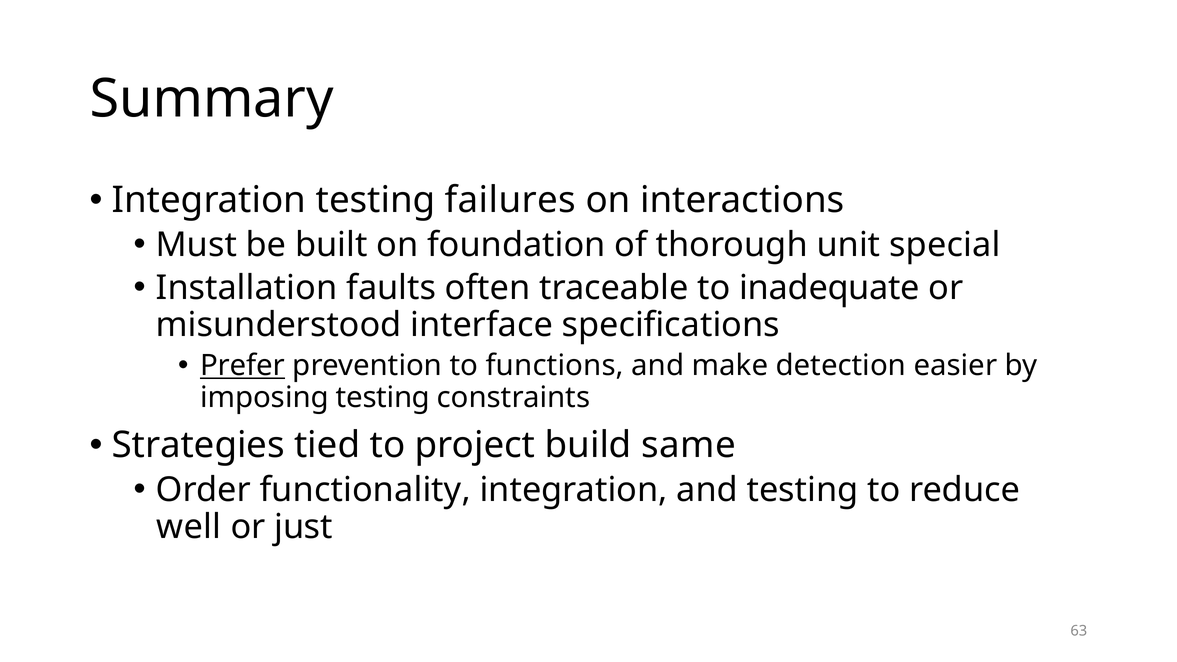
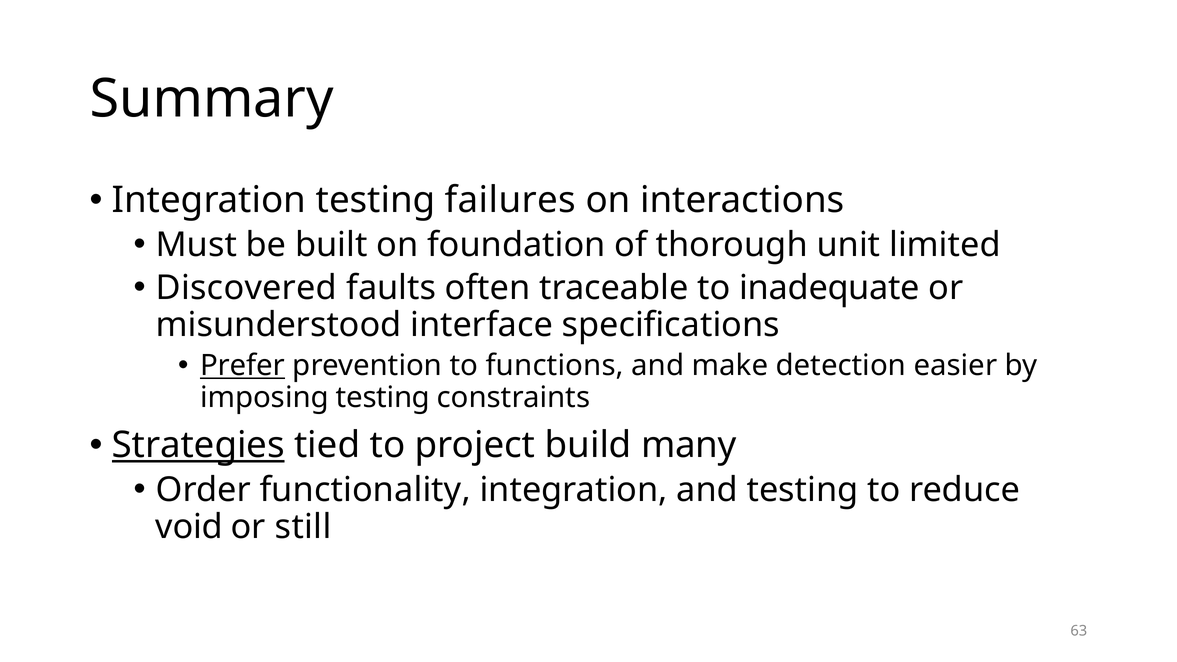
special: special -> limited (945, 245)
Installation: Installation -> Discovered (247, 288)
Strategies underline: none -> present (198, 445)
same: same -> many (689, 445)
well: well -> void (189, 527)
just: just -> still (303, 527)
